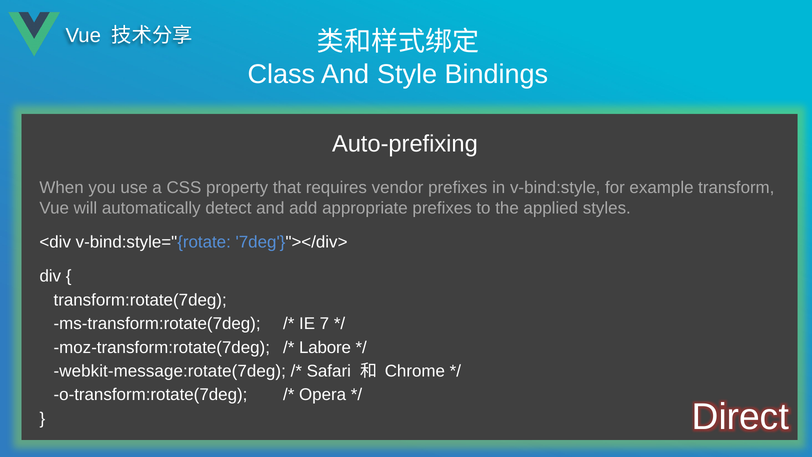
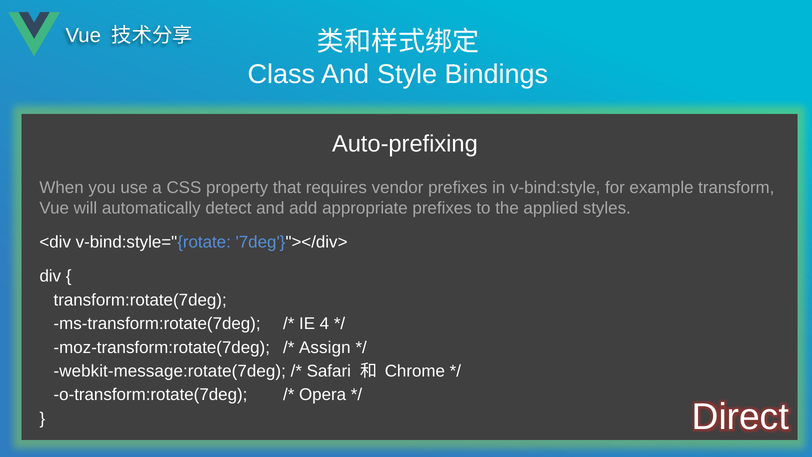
7: 7 -> 4 (324, 324)
Labore: Labore -> Assign (325, 347)
